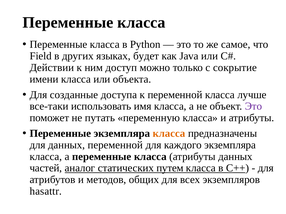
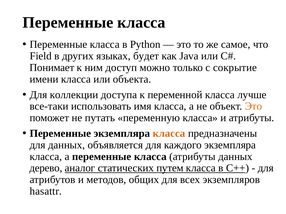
Действии: Действии -> Понимает (52, 68)
созданные: созданные -> коллекции (74, 95)
Это colour: purple -> orange (253, 106)
данных переменной: переменной -> объявляется (115, 145)
частей: частей -> дерево (46, 168)
